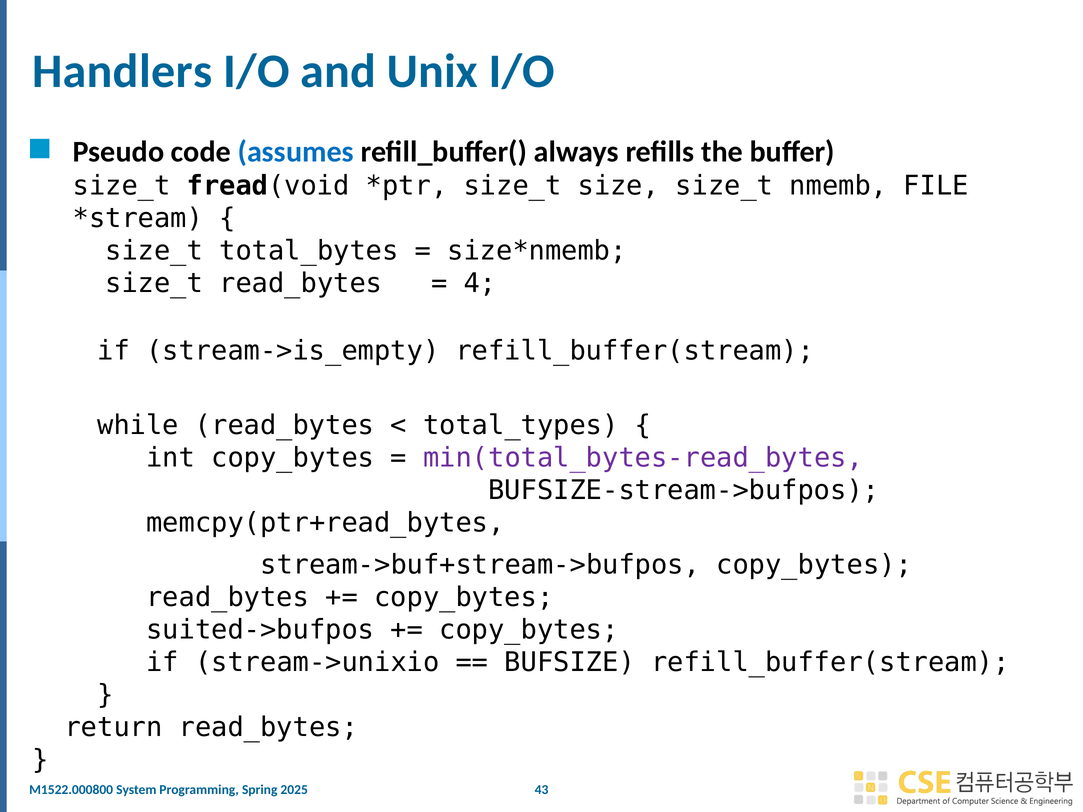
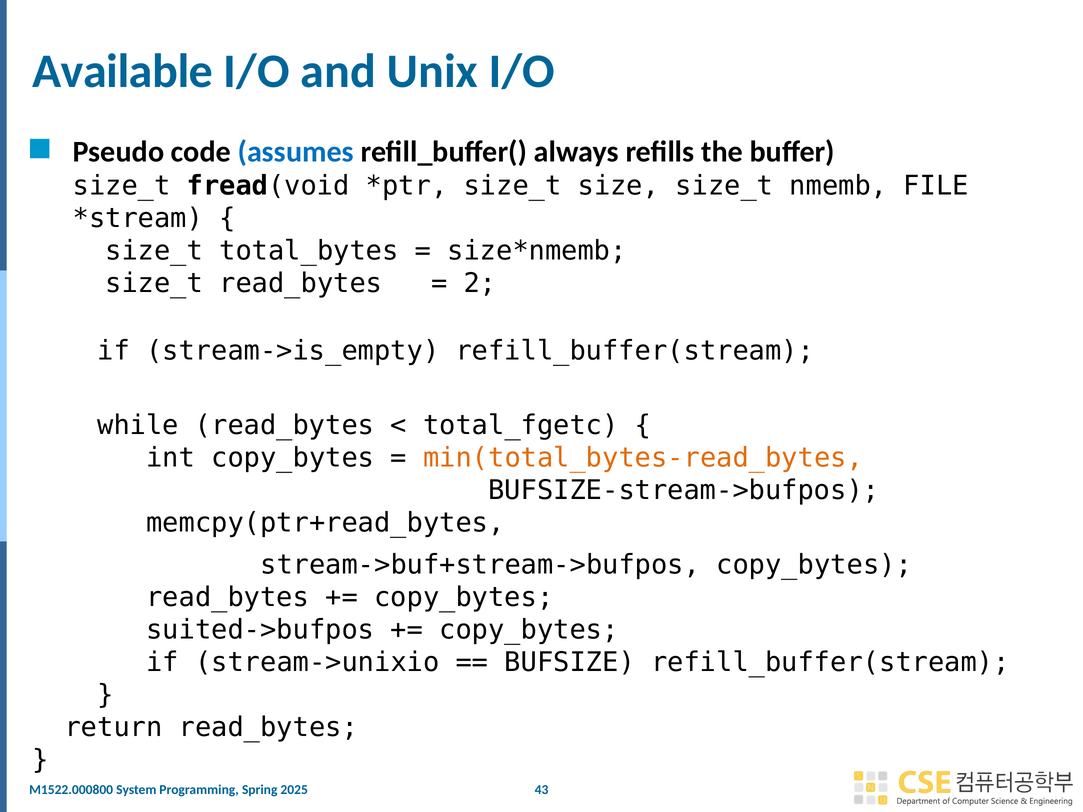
Handlers: Handlers -> Available (123, 71)
4: 4 -> 2 (480, 283)
total_types: total_types -> total_fgetc (521, 425)
min(total_bytes-read_bytes colour: purple -> orange (643, 458)
